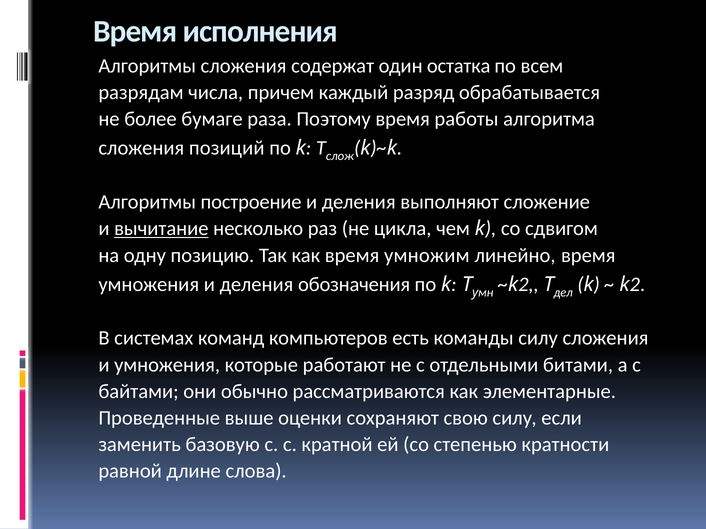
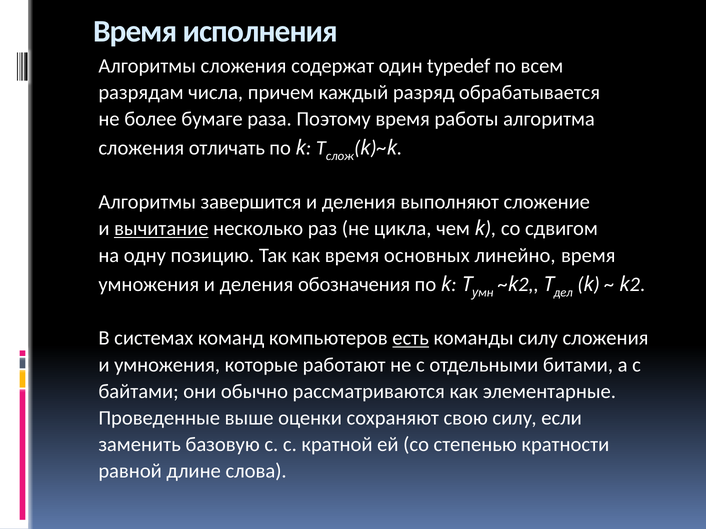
остатка: остатка -> typedef (459, 66)
позиций: позиций -> отличать (227, 148)
построение: построение -> завершится (251, 202)
умножим: умножим -> основных (427, 255)
есть underline: none -> present (411, 339)
